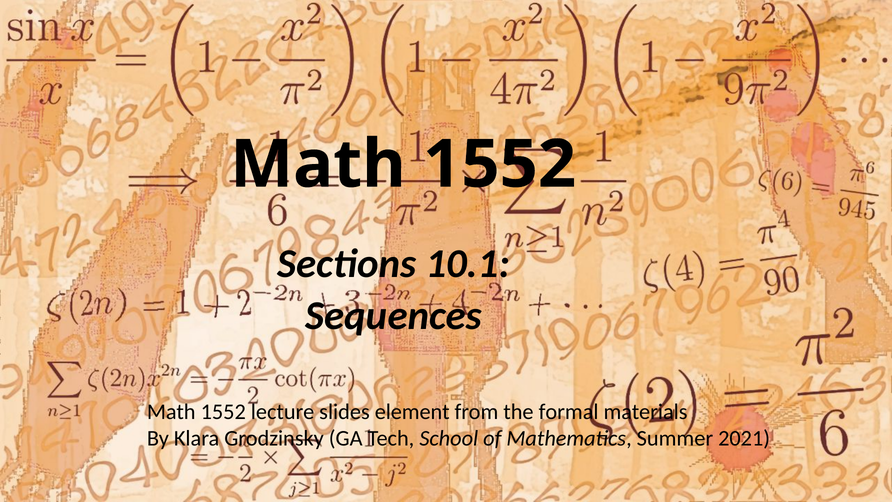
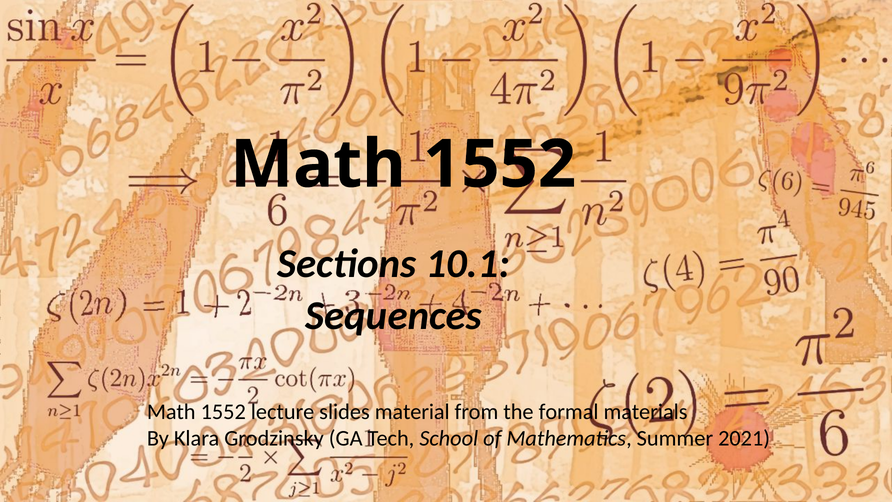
element: element -> material (412, 411)
